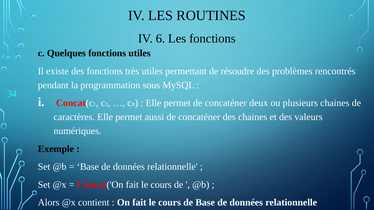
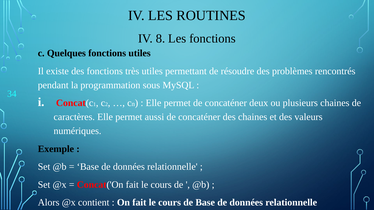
6: 6 -> 8 (160, 39)
